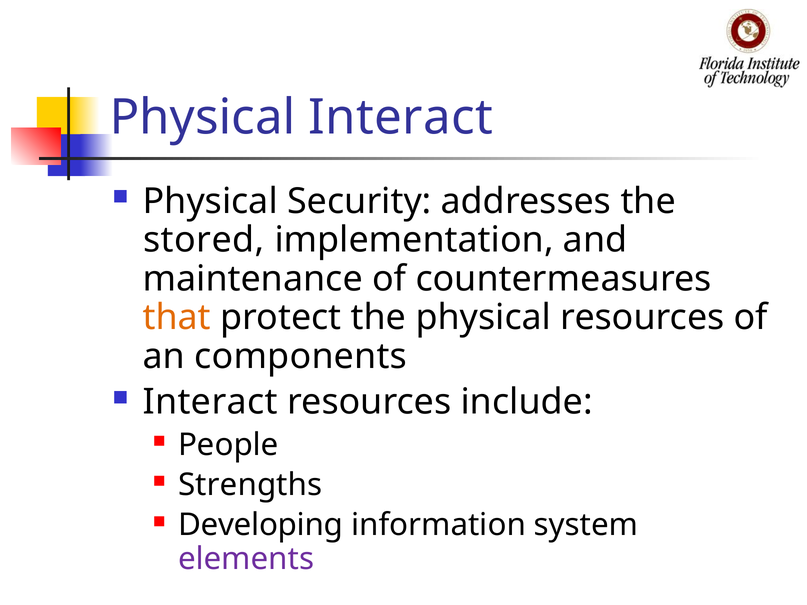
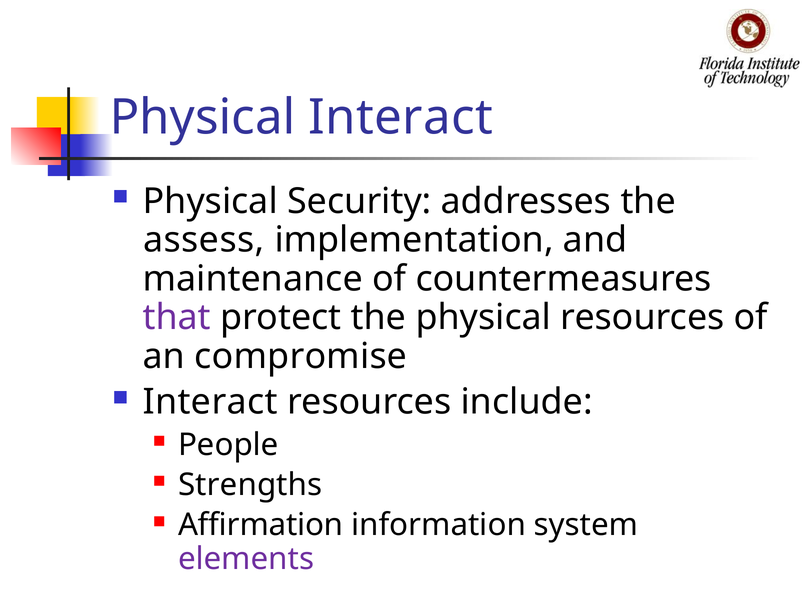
stored: stored -> assess (204, 240)
that colour: orange -> purple (177, 318)
components: components -> compromise (301, 356)
Developing: Developing -> Affirmation (261, 525)
